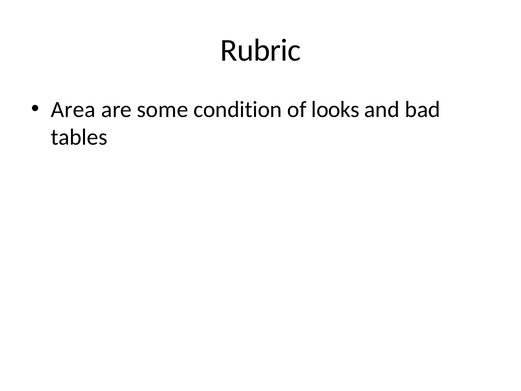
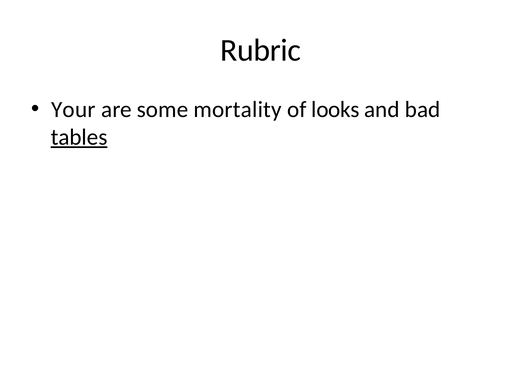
Area: Area -> Your (73, 109)
condition: condition -> mortality (238, 109)
tables underline: none -> present (79, 137)
